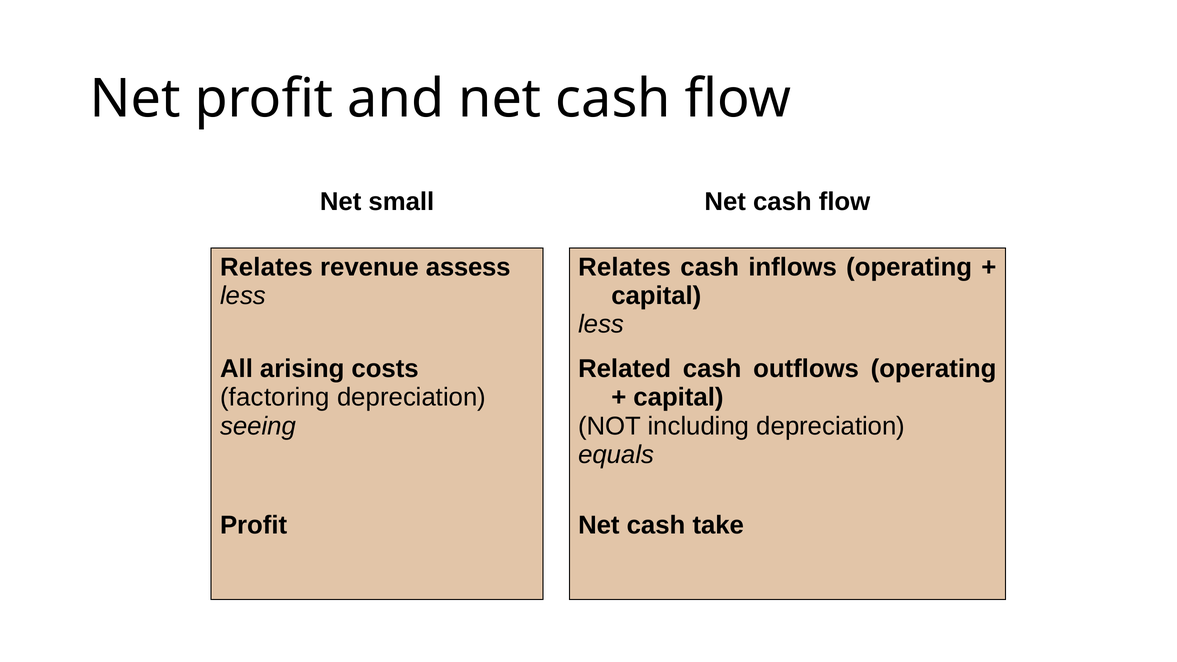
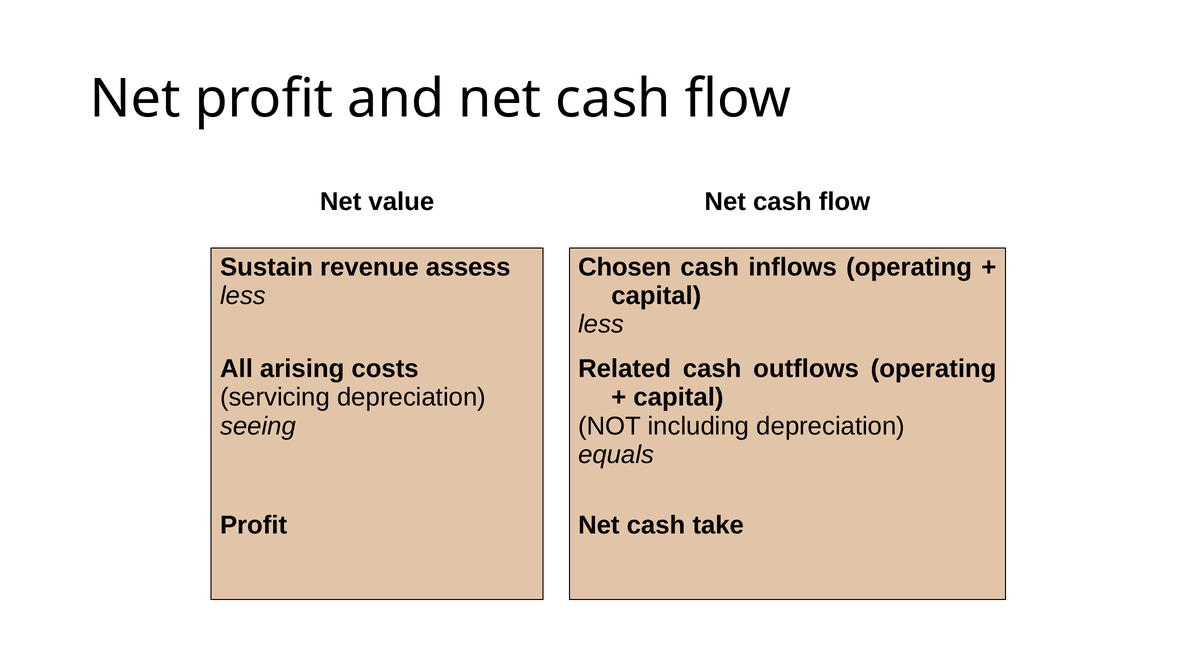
small: small -> value (401, 202)
Relates: Relates -> Sustain (266, 267)
Relates: Relates -> Chosen (625, 267)
factoring: factoring -> servicing (275, 397)
